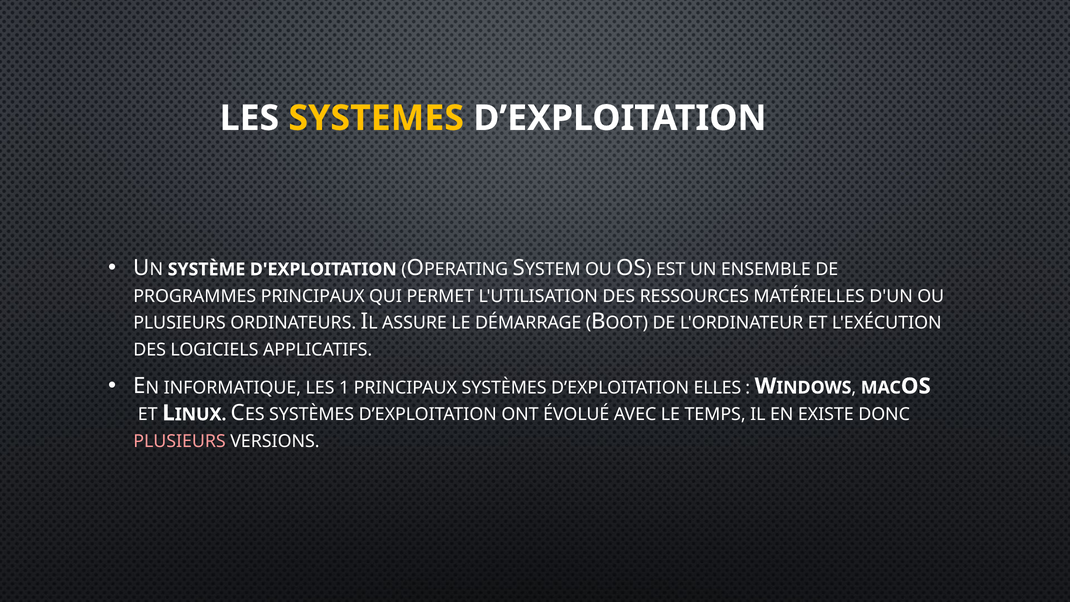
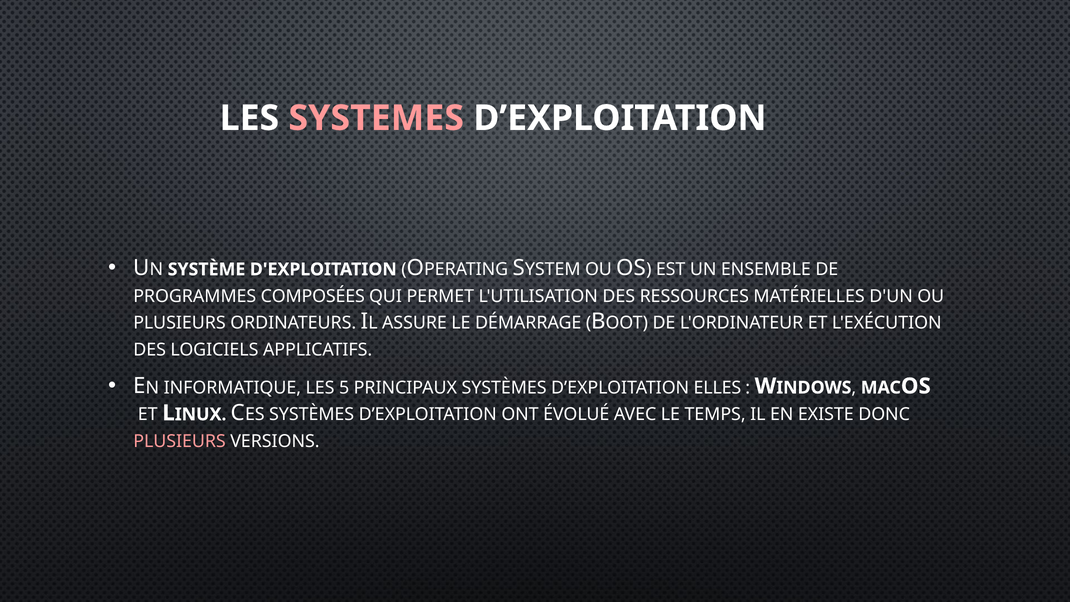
SYSTEMES colour: yellow -> pink (376, 118)
PROGRAMMES PRINCIPAUX: PRINCIPAUX -> COMPOSÉES (313, 296)
1: 1 -> 5 (344, 388)
